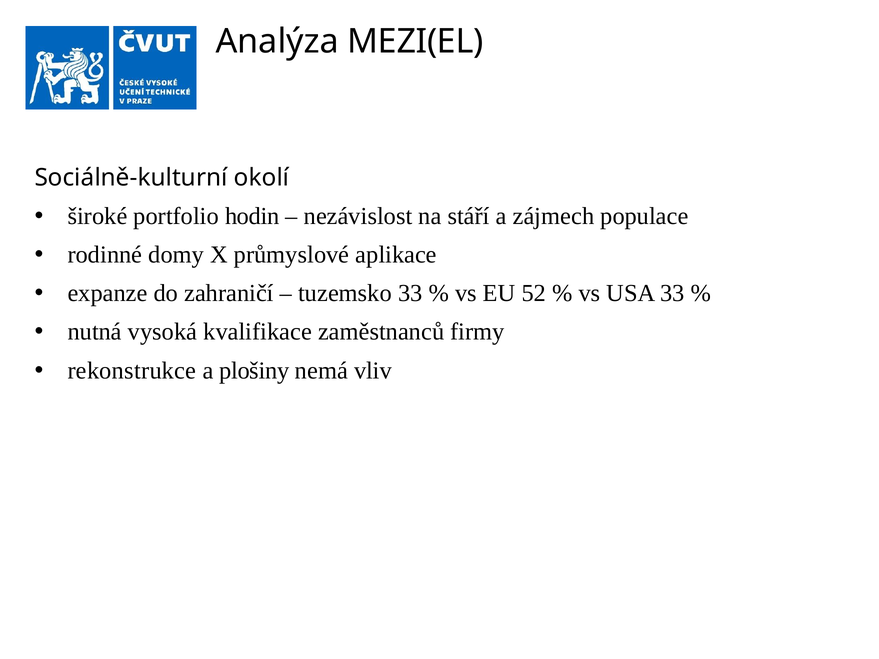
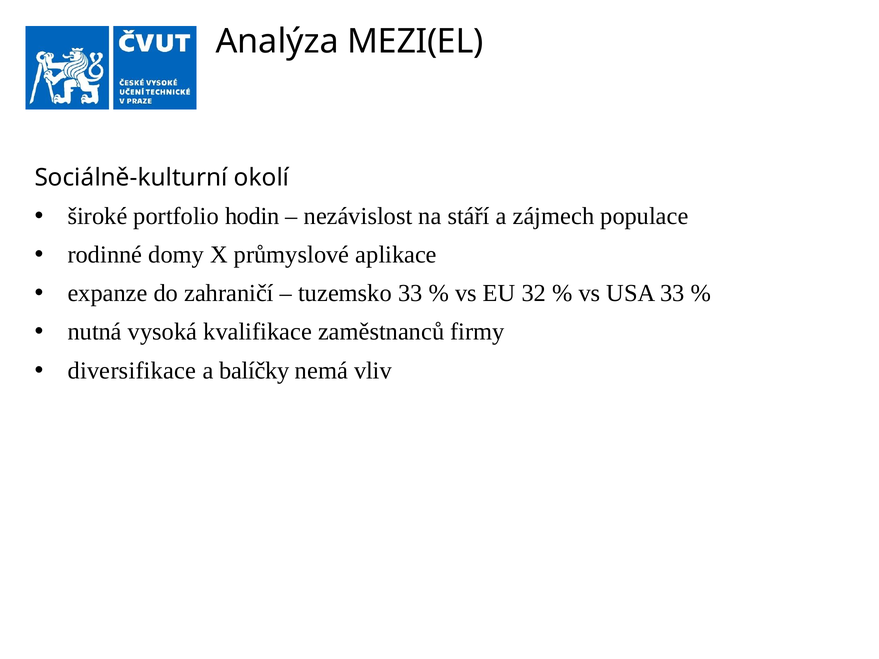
52: 52 -> 32 (534, 293)
rekonstrukce: rekonstrukce -> diversifikace (132, 371)
plošiny: plošiny -> balíčky (254, 371)
